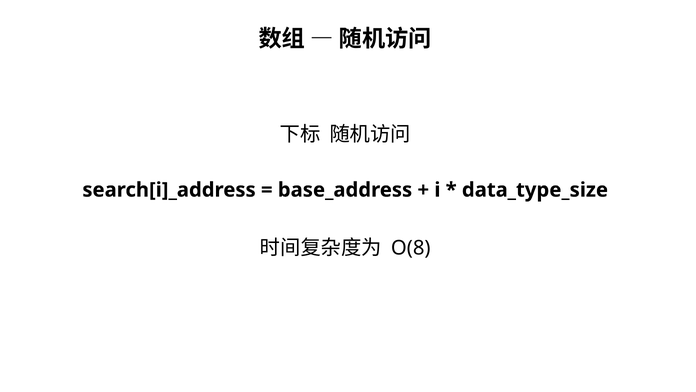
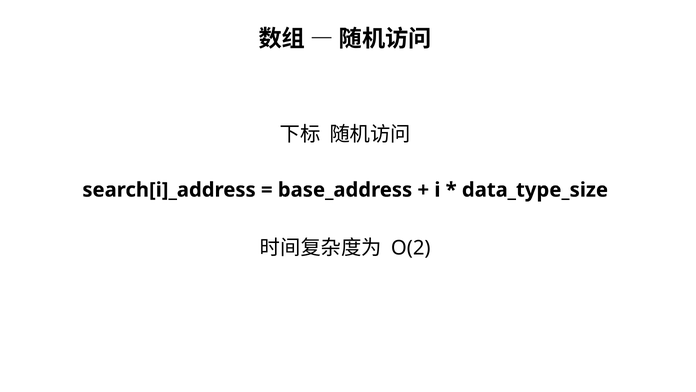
O(8: O(8 -> O(2 (411, 248)
